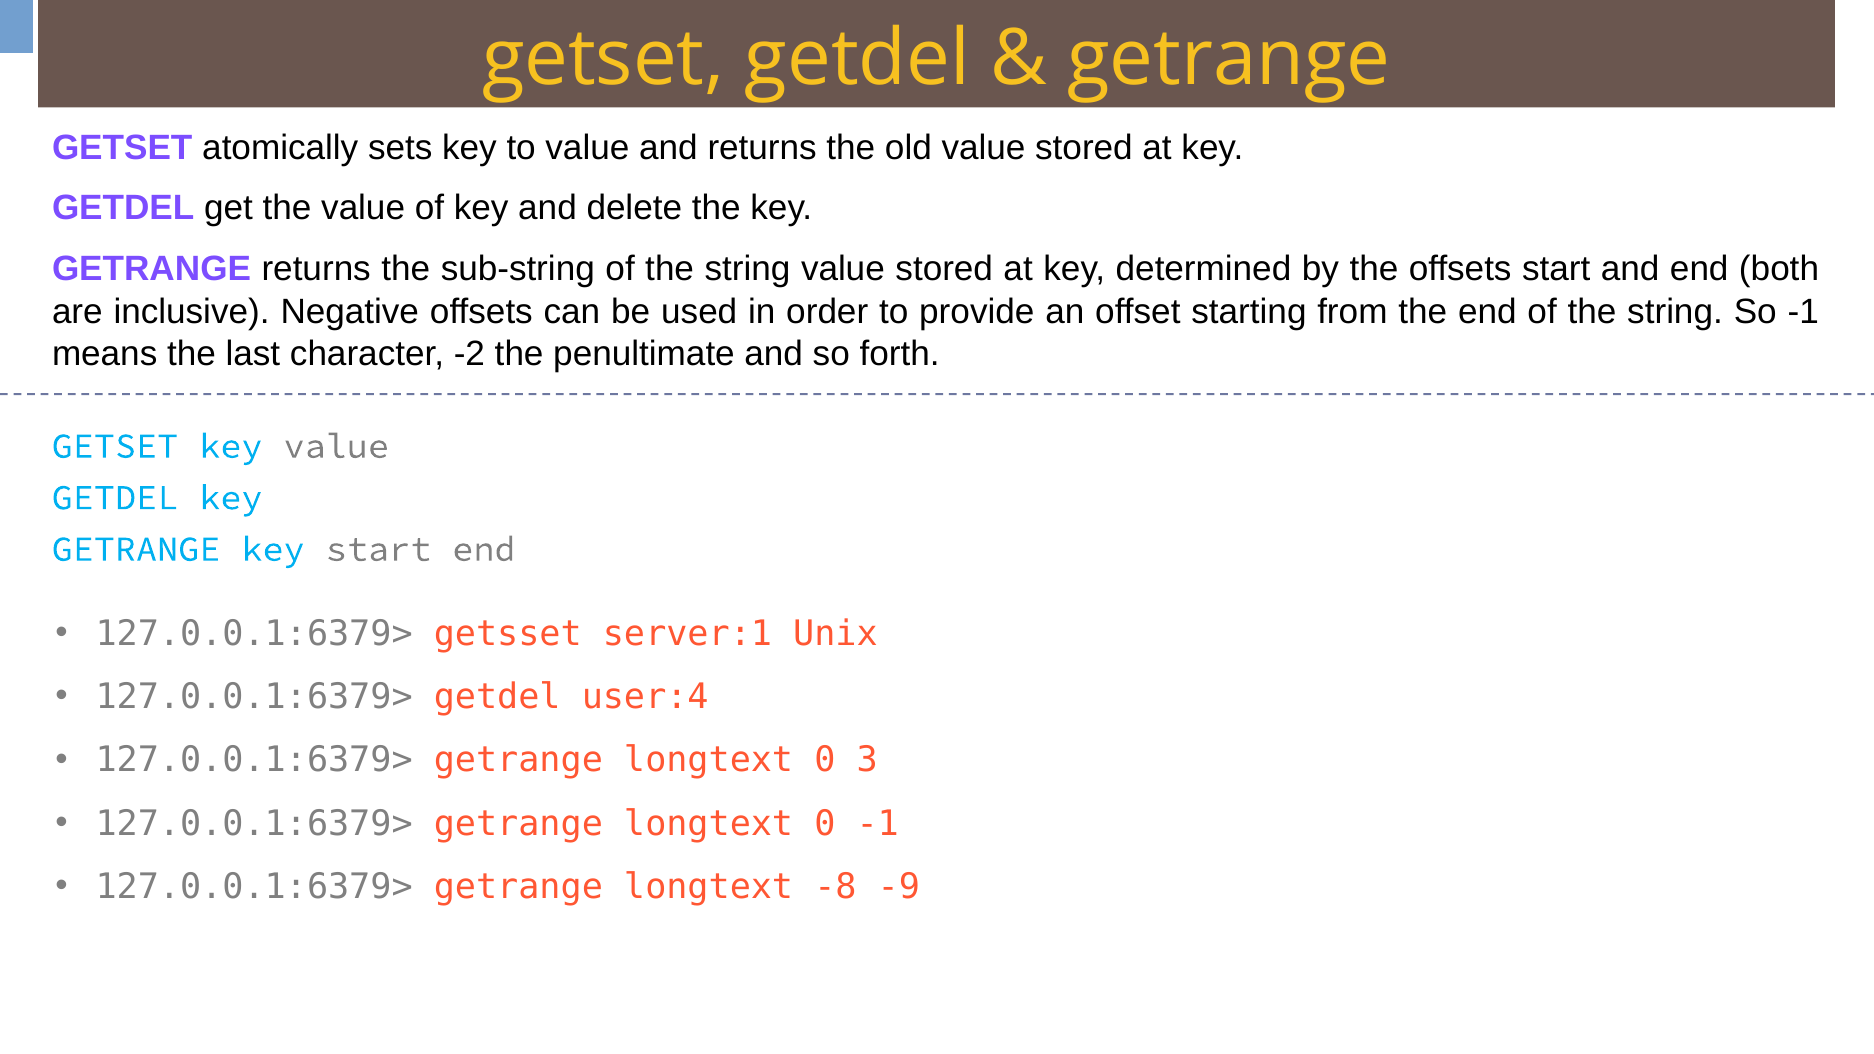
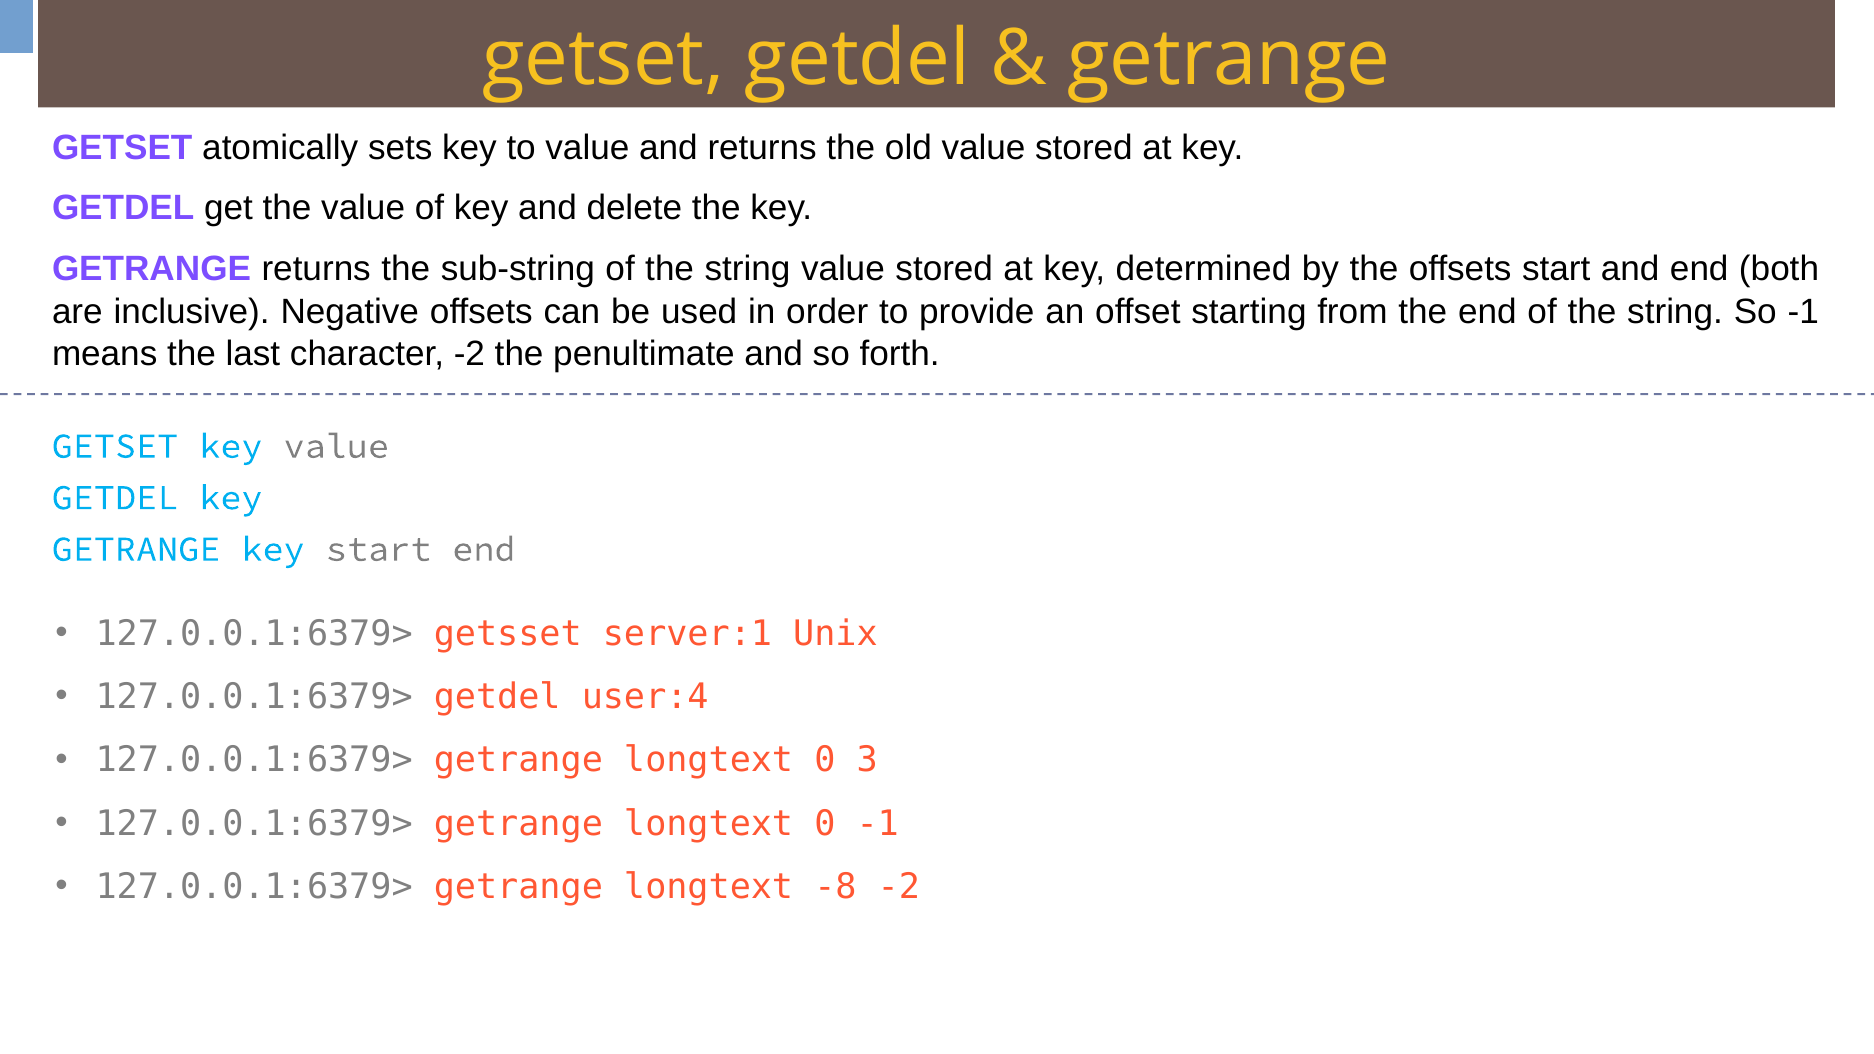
-8 -9: -9 -> -2 (899, 887)
